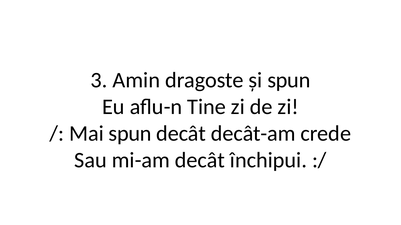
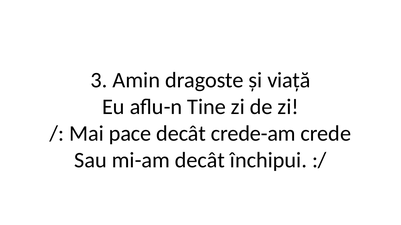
și spun: spun -> viață (289, 80)
Mai spun: spun -> pace (130, 134)
decât-am: decât-am -> crede-am (253, 134)
